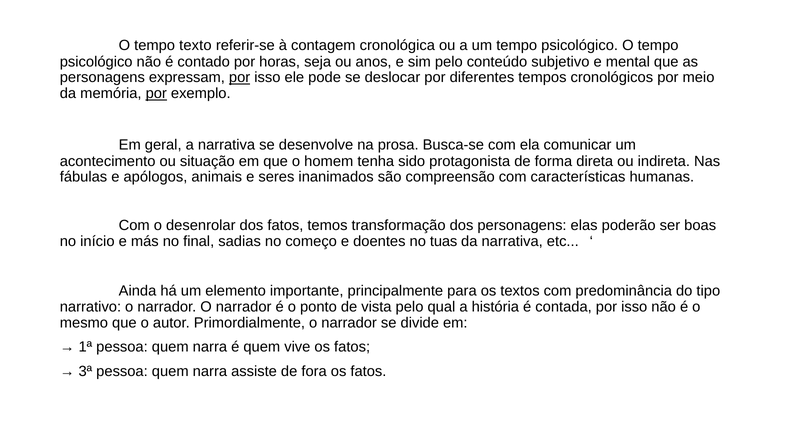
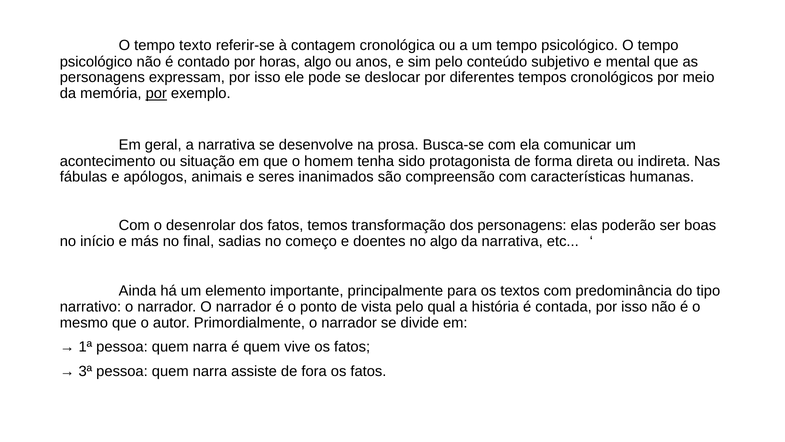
horas seja: seja -> algo (318, 62)
por underline: present -> none (240, 78)
no tuas: tuas -> algo (444, 241)
